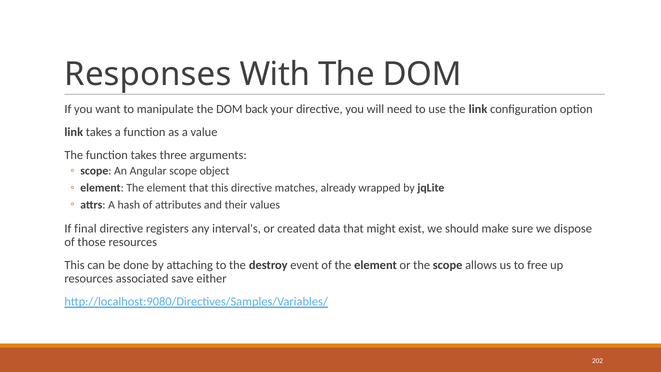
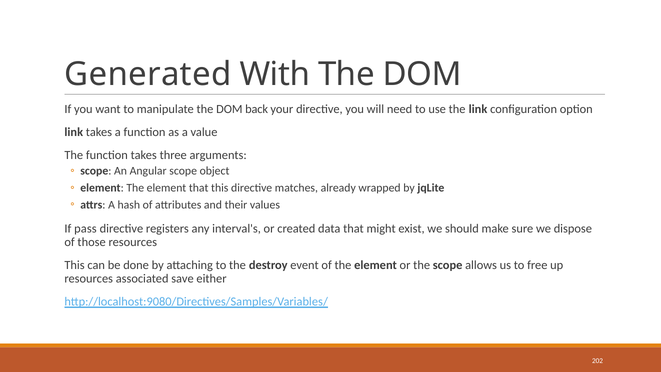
Responses: Responses -> Generated (148, 74)
final: final -> pass (85, 229)
